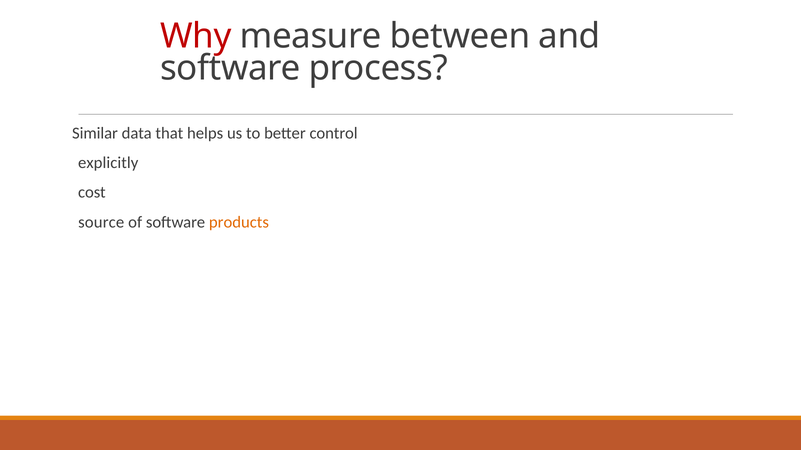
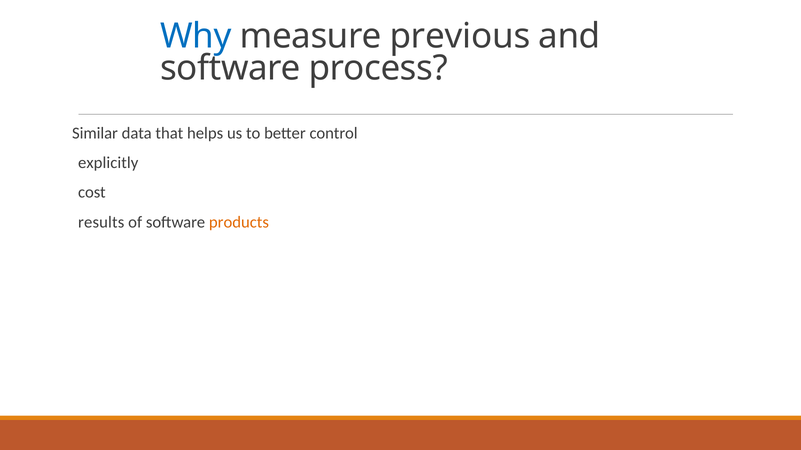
Why colour: red -> blue (196, 36)
between: between -> previous (460, 36)
source: source -> results (101, 222)
